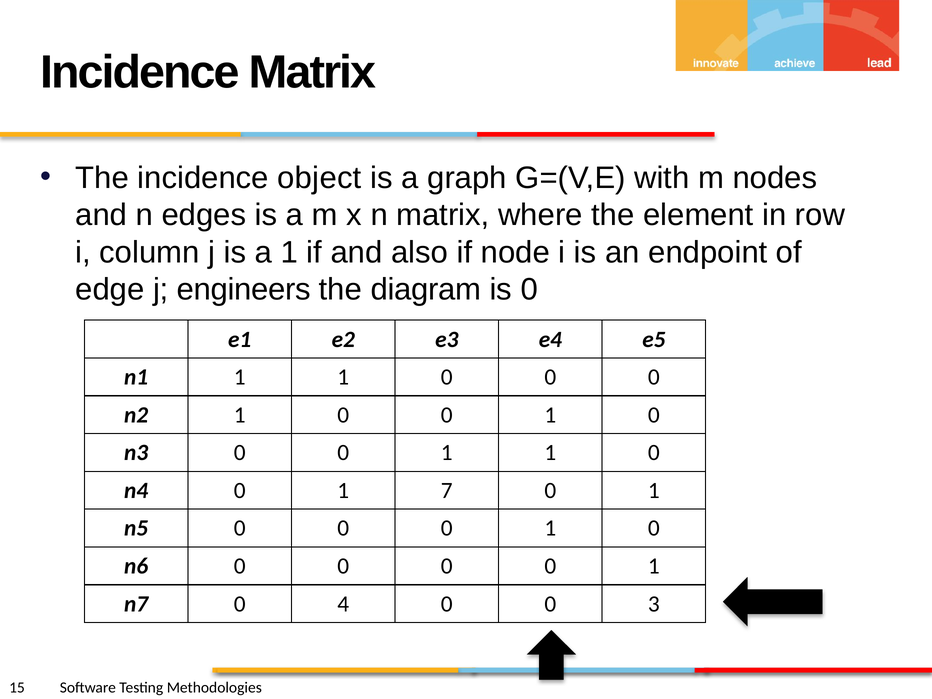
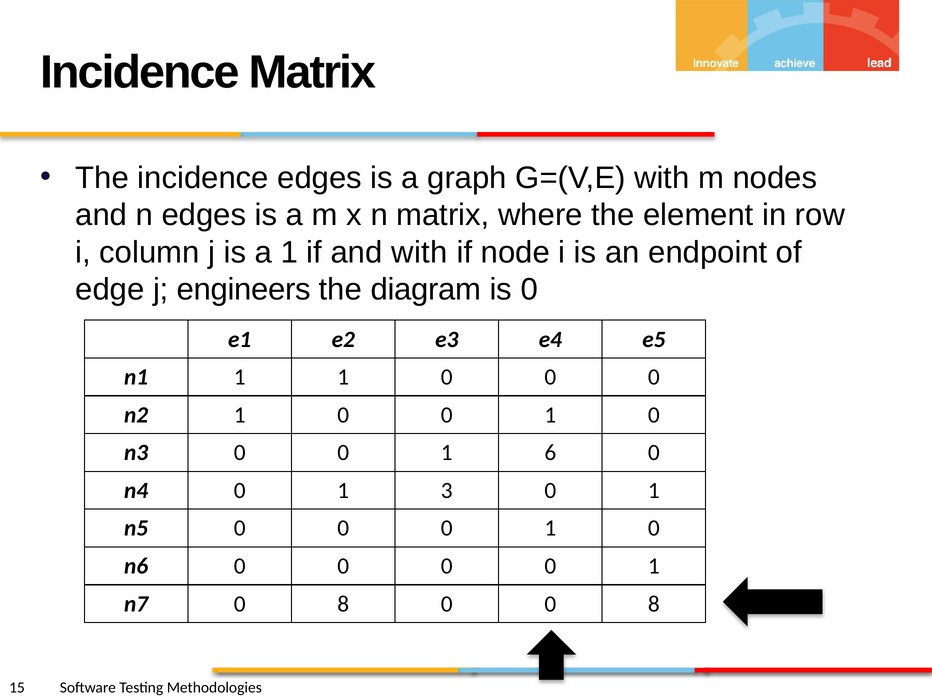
incidence object: object -> edges (320, 178)
and also: also -> with (419, 252)
0 1 1: 1 -> 6 (550, 453)
7: 7 -> 3 (447, 490)
n7 0 4: 4 -> 8 (343, 604)
0 0 3: 3 -> 8 (654, 604)
